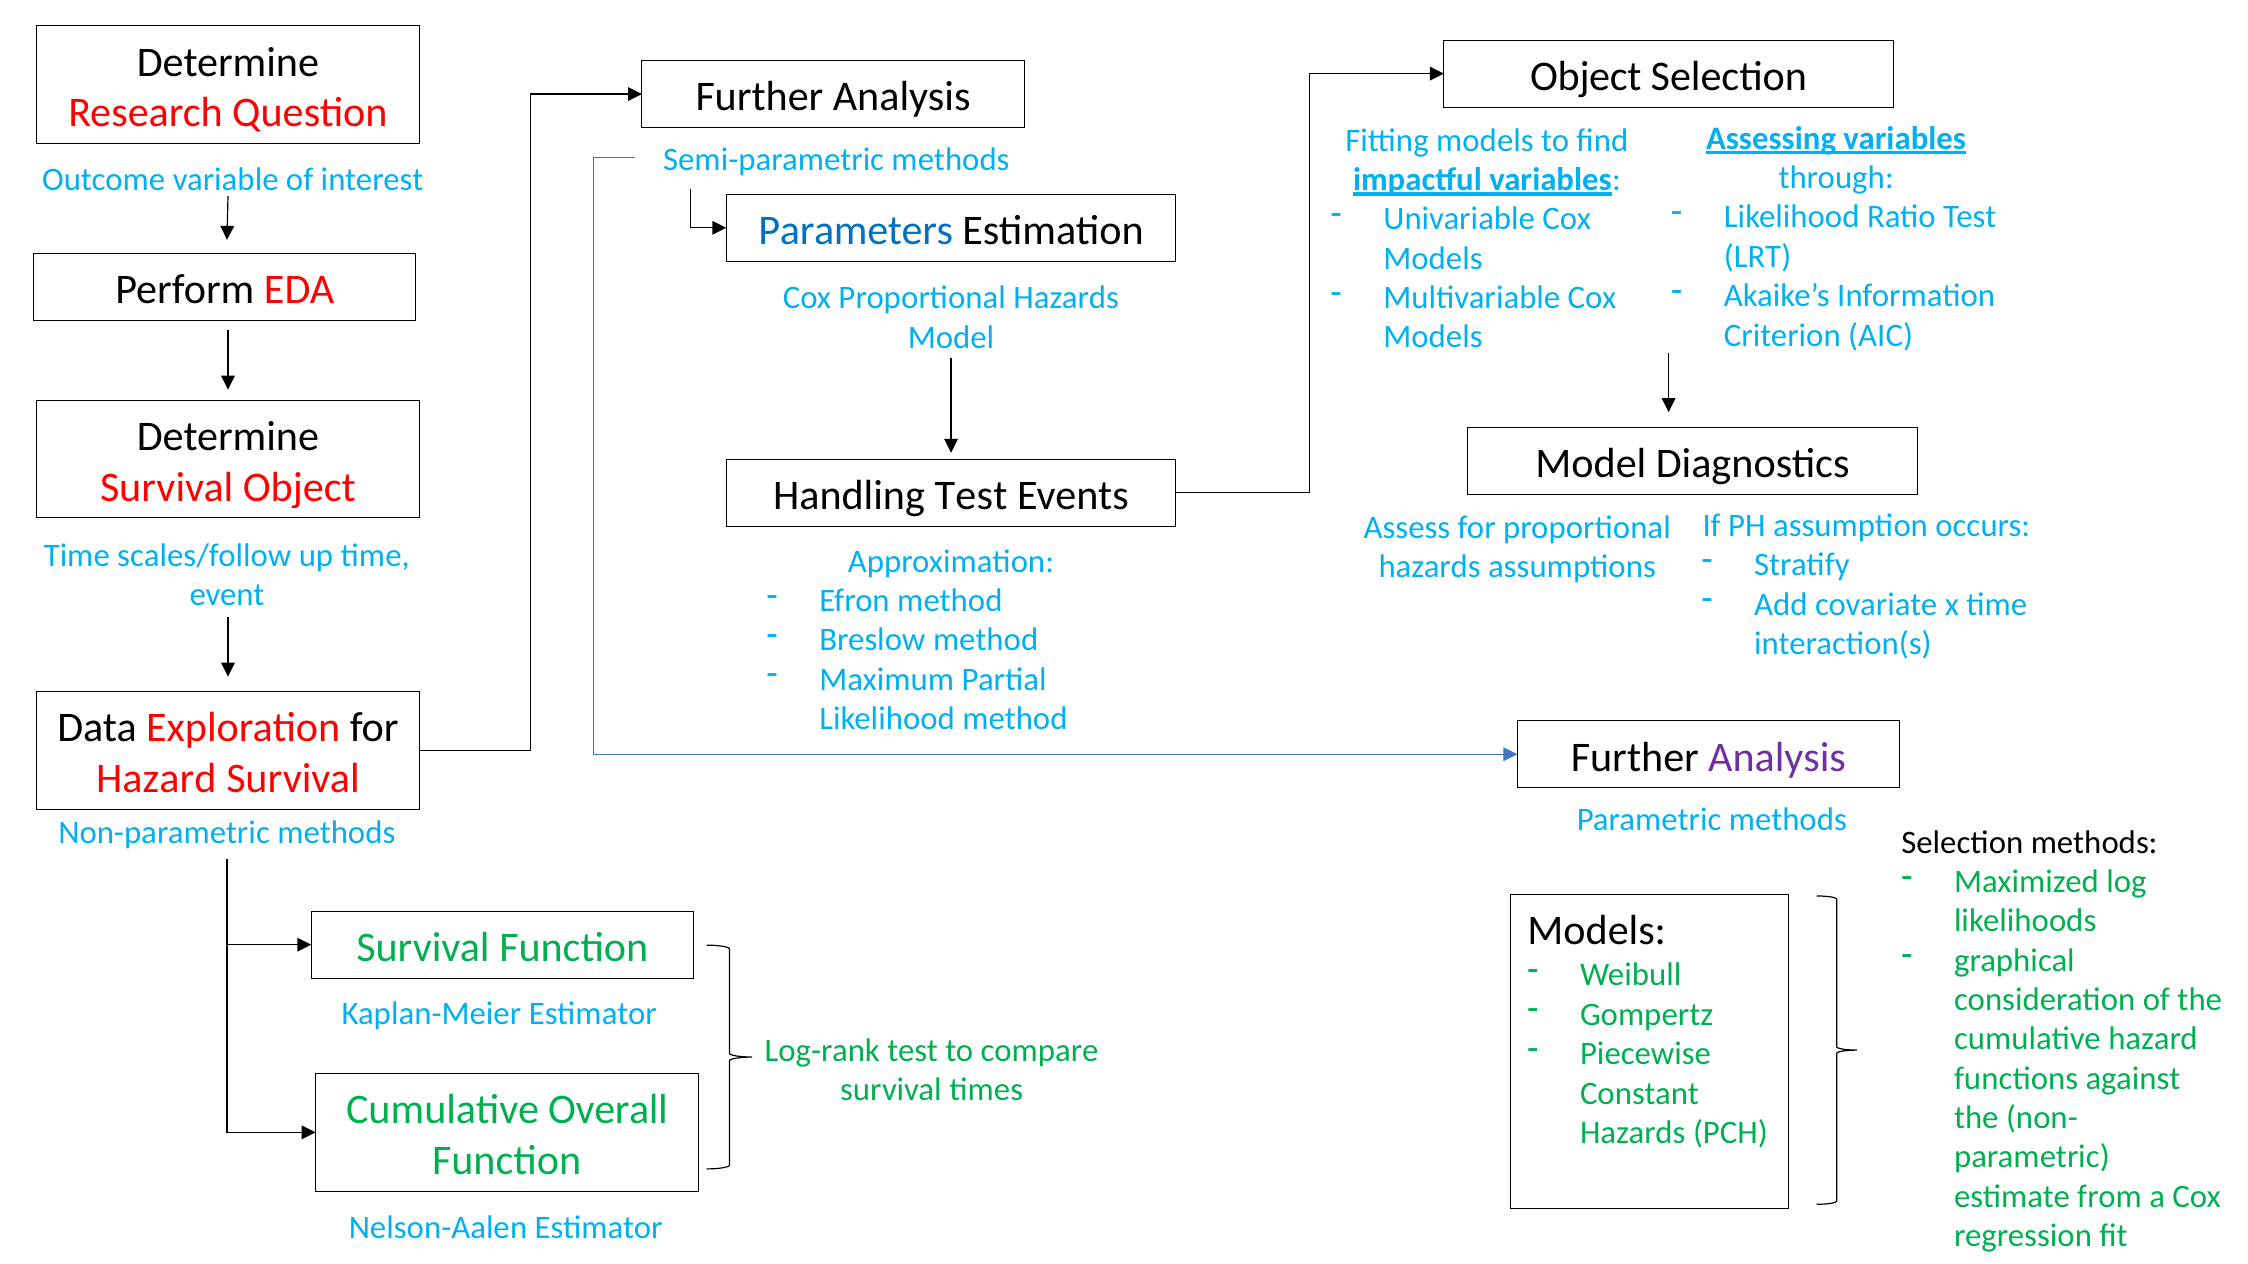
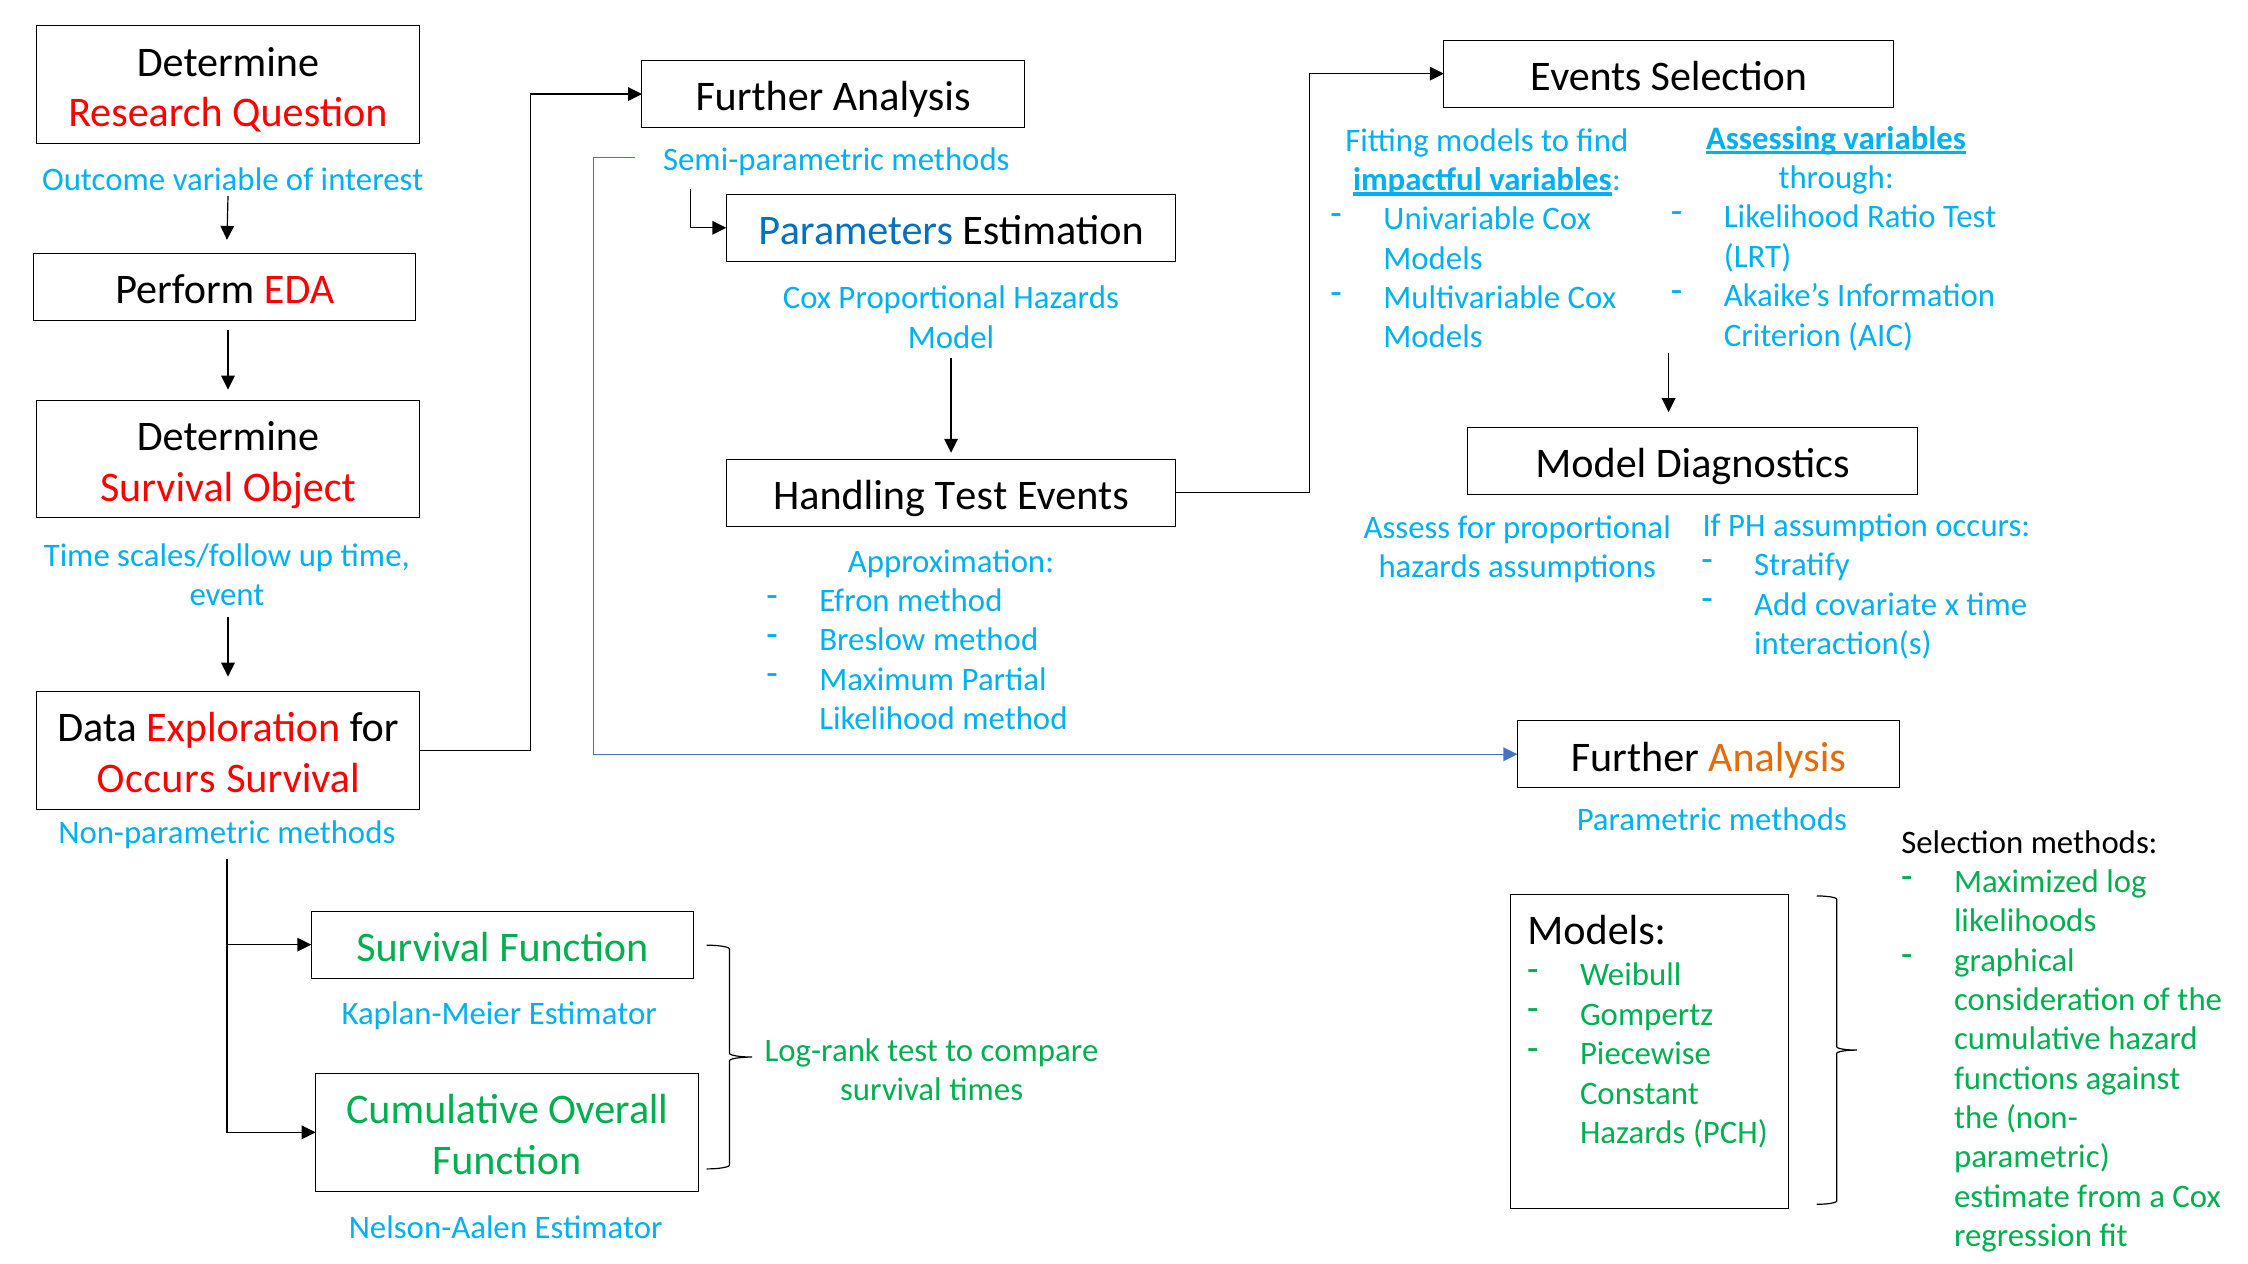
Object: Object -> Events (1586, 77)
Analysis colour: purple -> orange (1777, 758)
Hazard: Hazard -> Occurs (156, 779)
